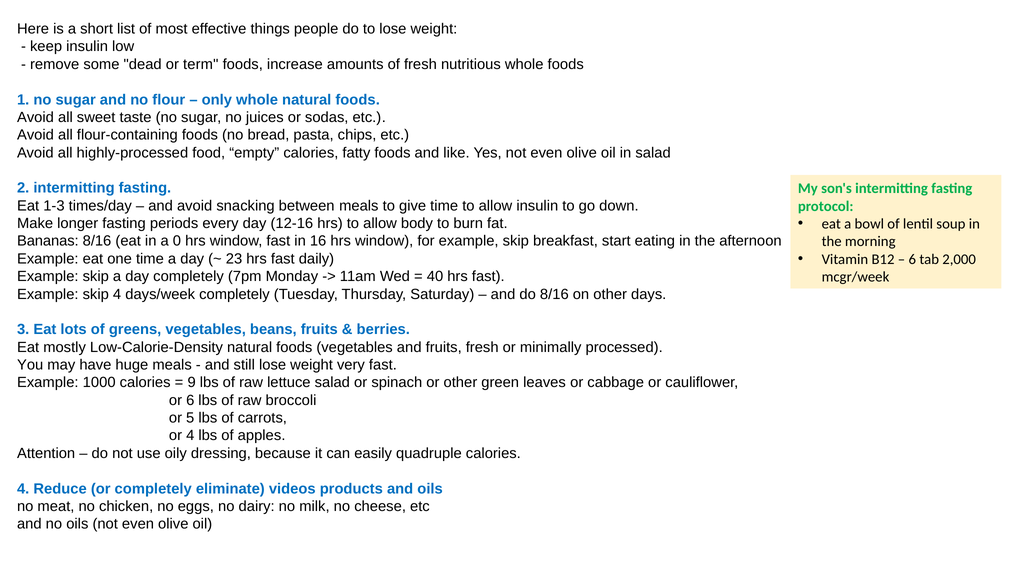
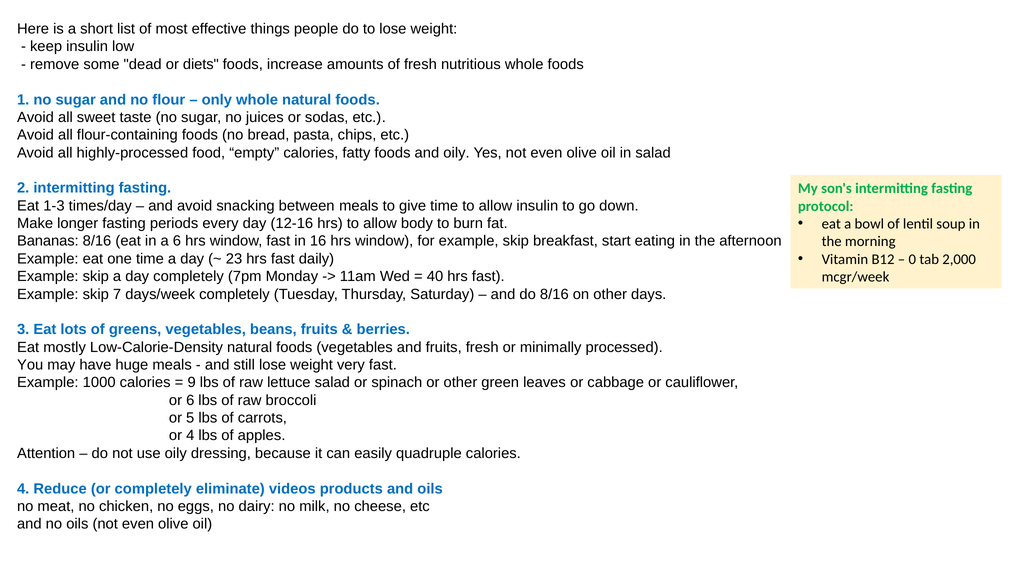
term: term -> diets (201, 64)
and like: like -> oily (457, 153)
a 0: 0 -> 6 (177, 241)
6: 6 -> 0 (912, 260)
skip 4: 4 -> 7 (117, 295)
